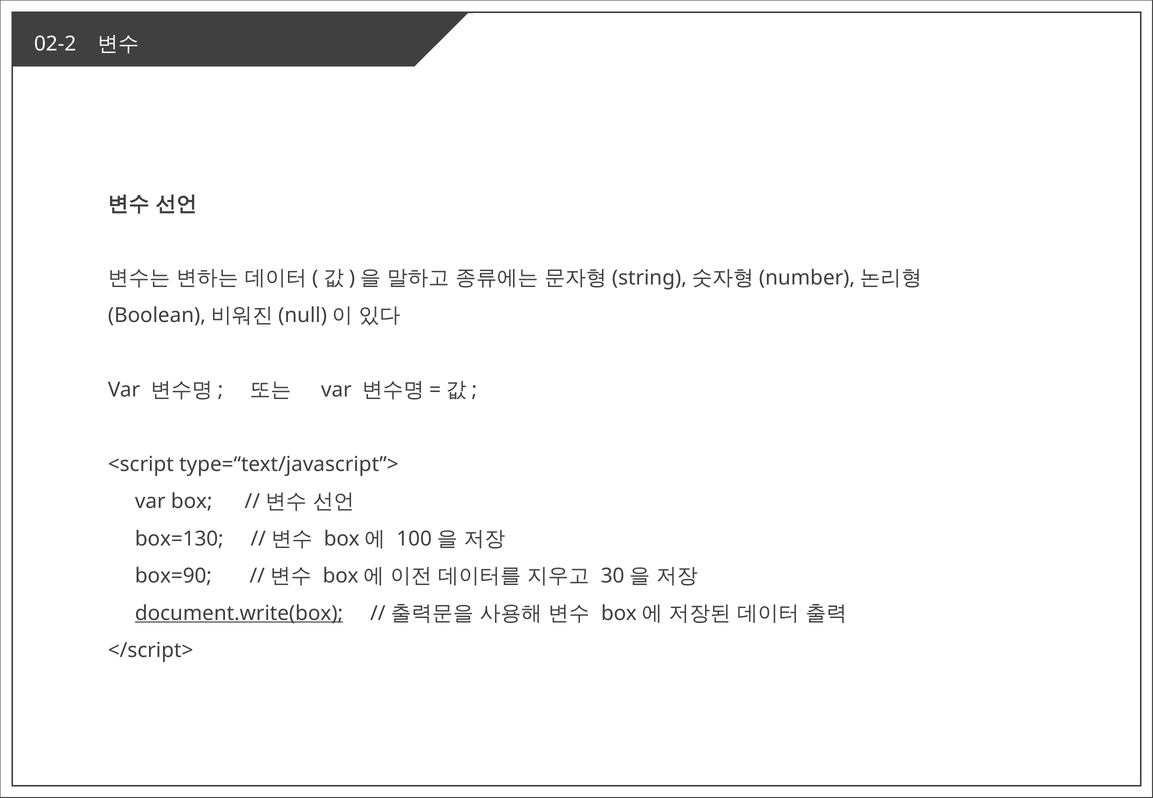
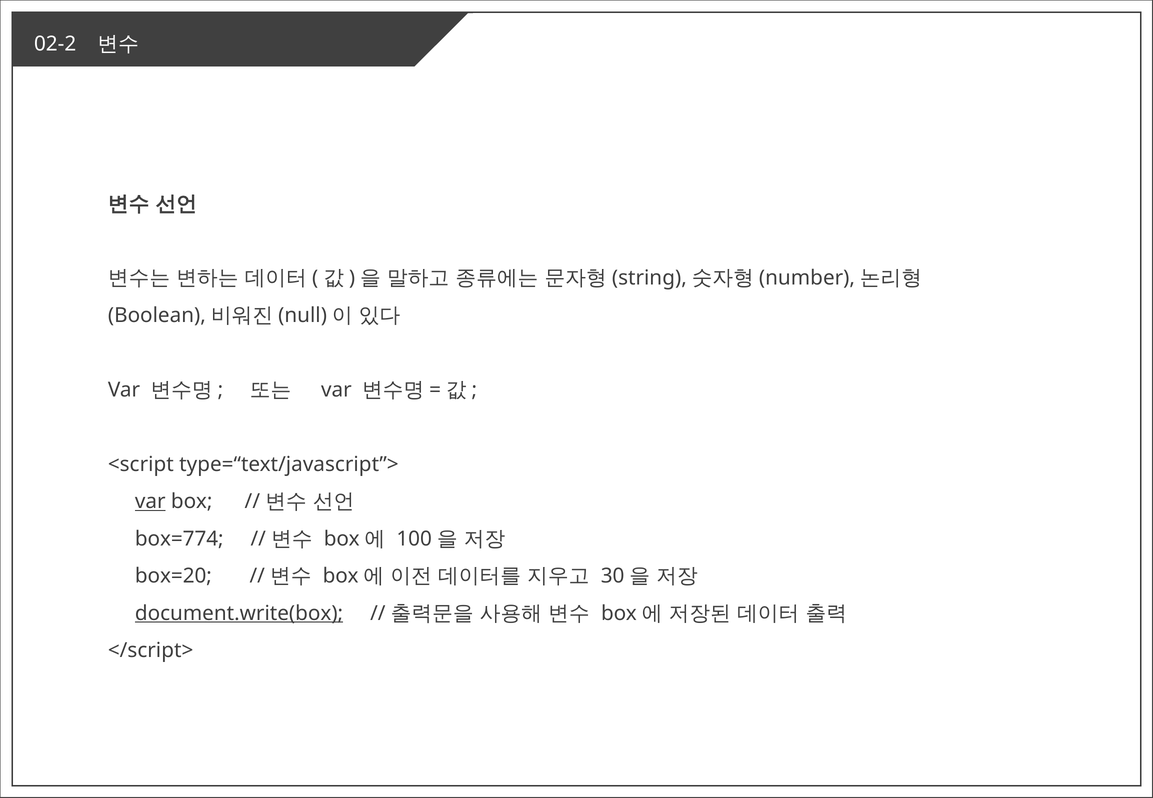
var underline: none -> present (150, 502)
box=130: box=130 -> box=774 (179, 539)
box=90: box=90 -> box=20 (173, 576)
